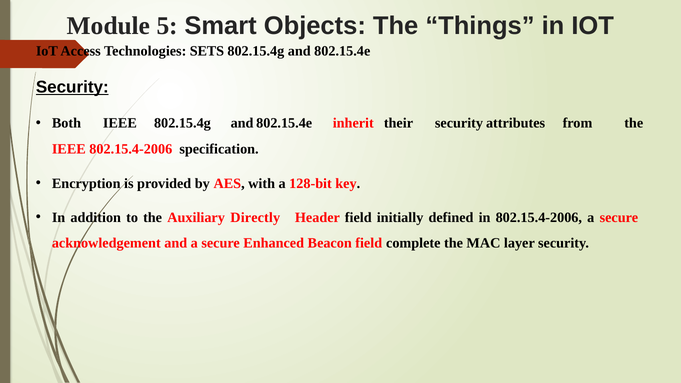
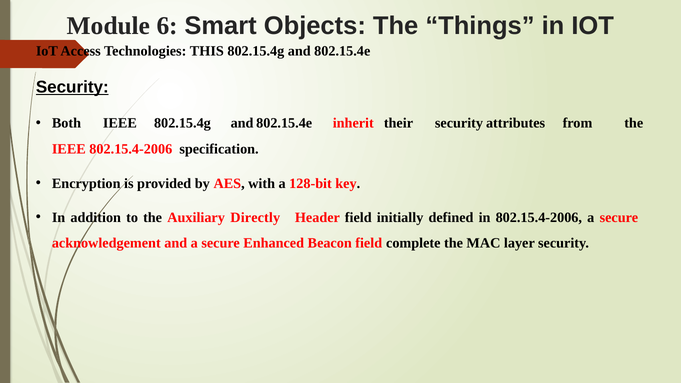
5: 5 -> 6 (167, 26)
SETS: SETS -> THIS (207, 51)
